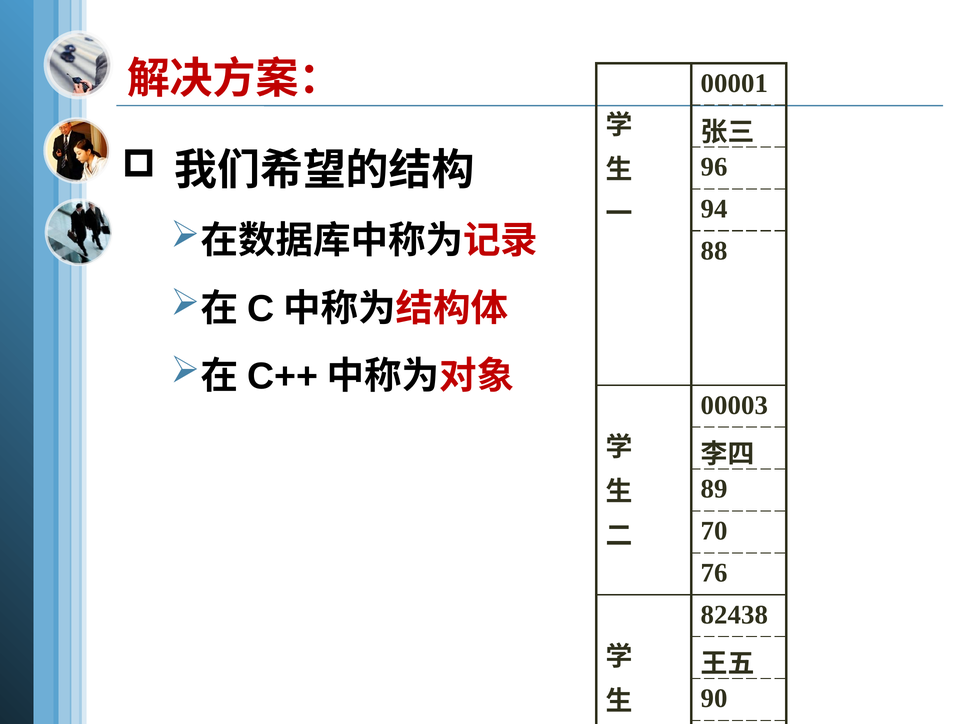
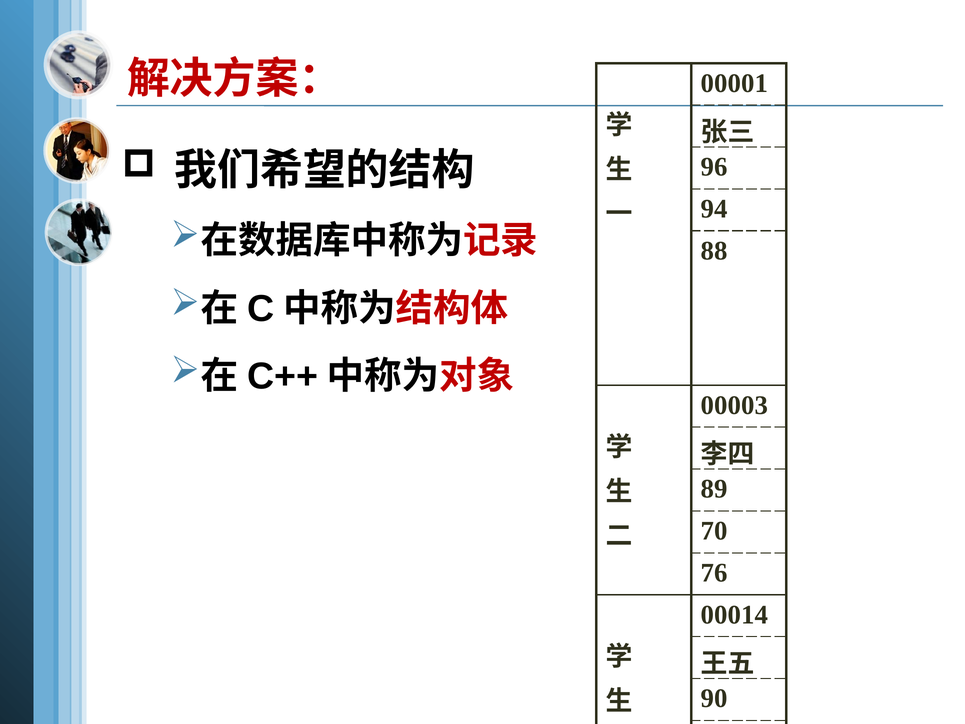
82438: 82438 -> 00014 (734, 614)
